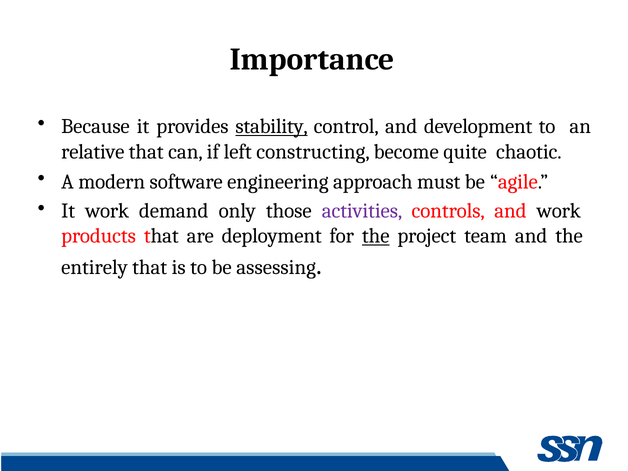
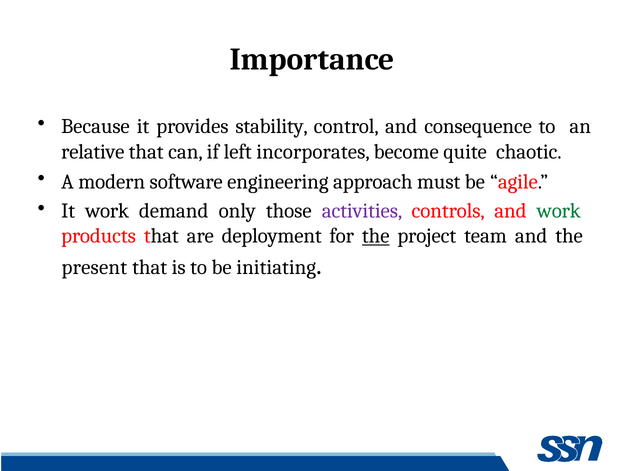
stability underline: present -> none (272, 127)
development: development -> consequence (478, 127)
constructing: constructing -> incorporates (313, 152)
work colour: black -> green (559, 211)
entirely: entirely -> present (94, 267)
assessing: assessing -> initiating (276, 267)
